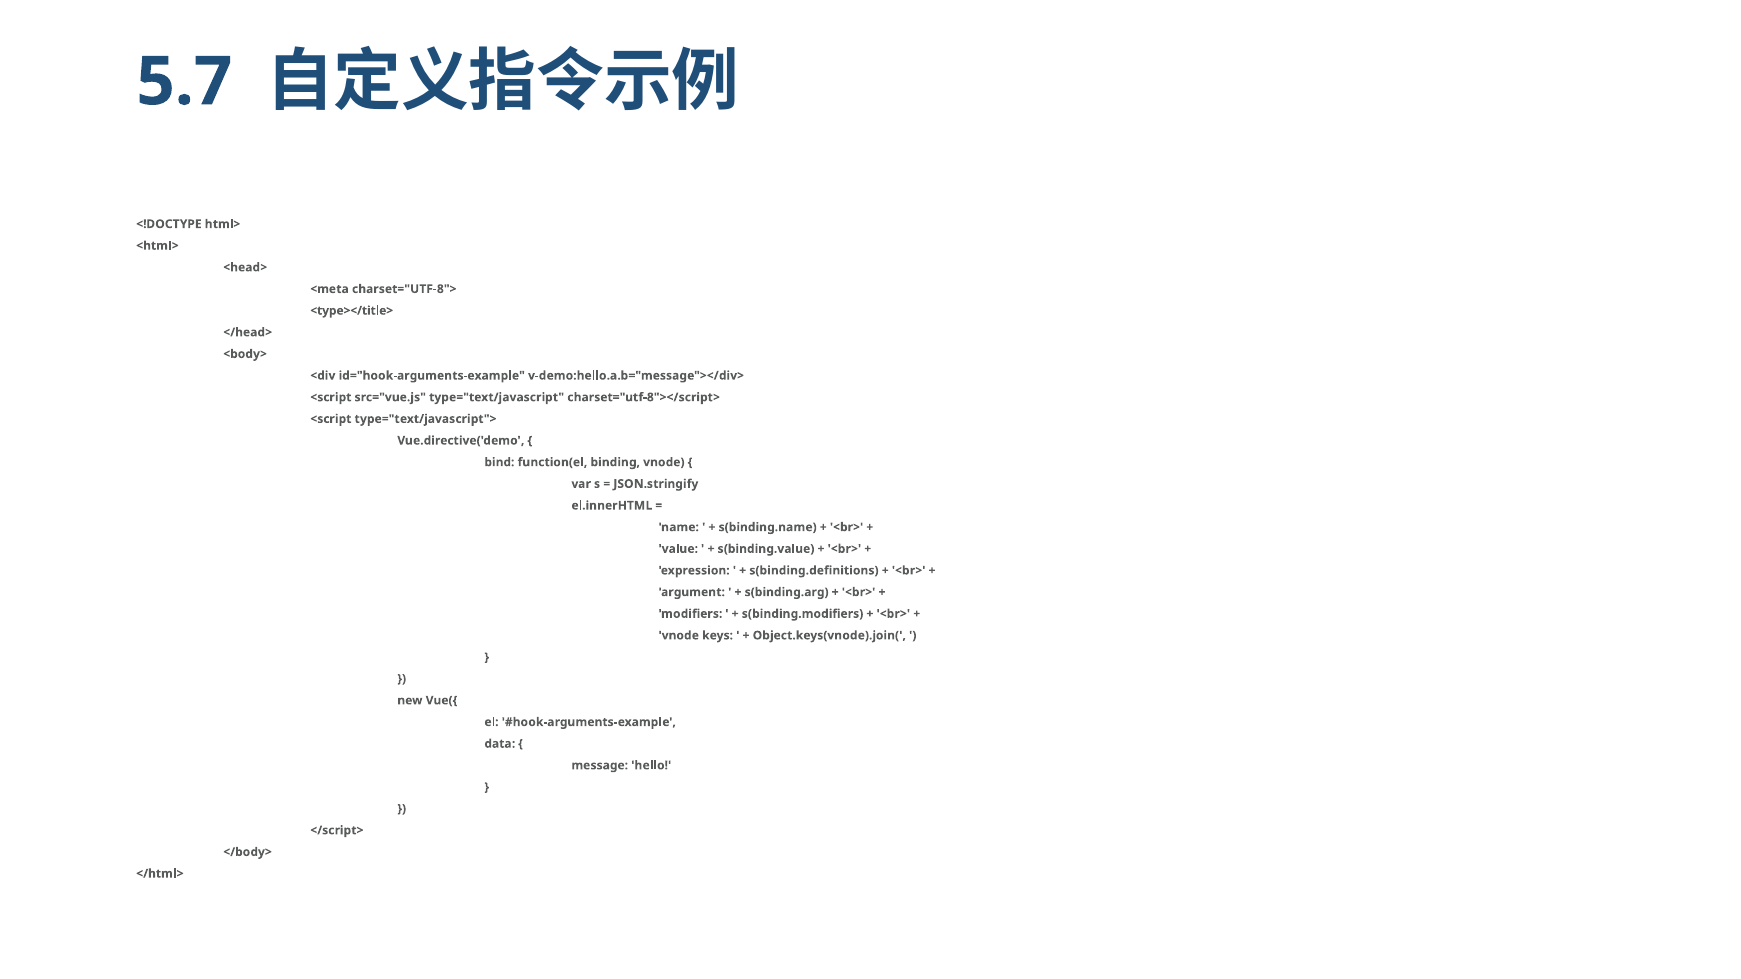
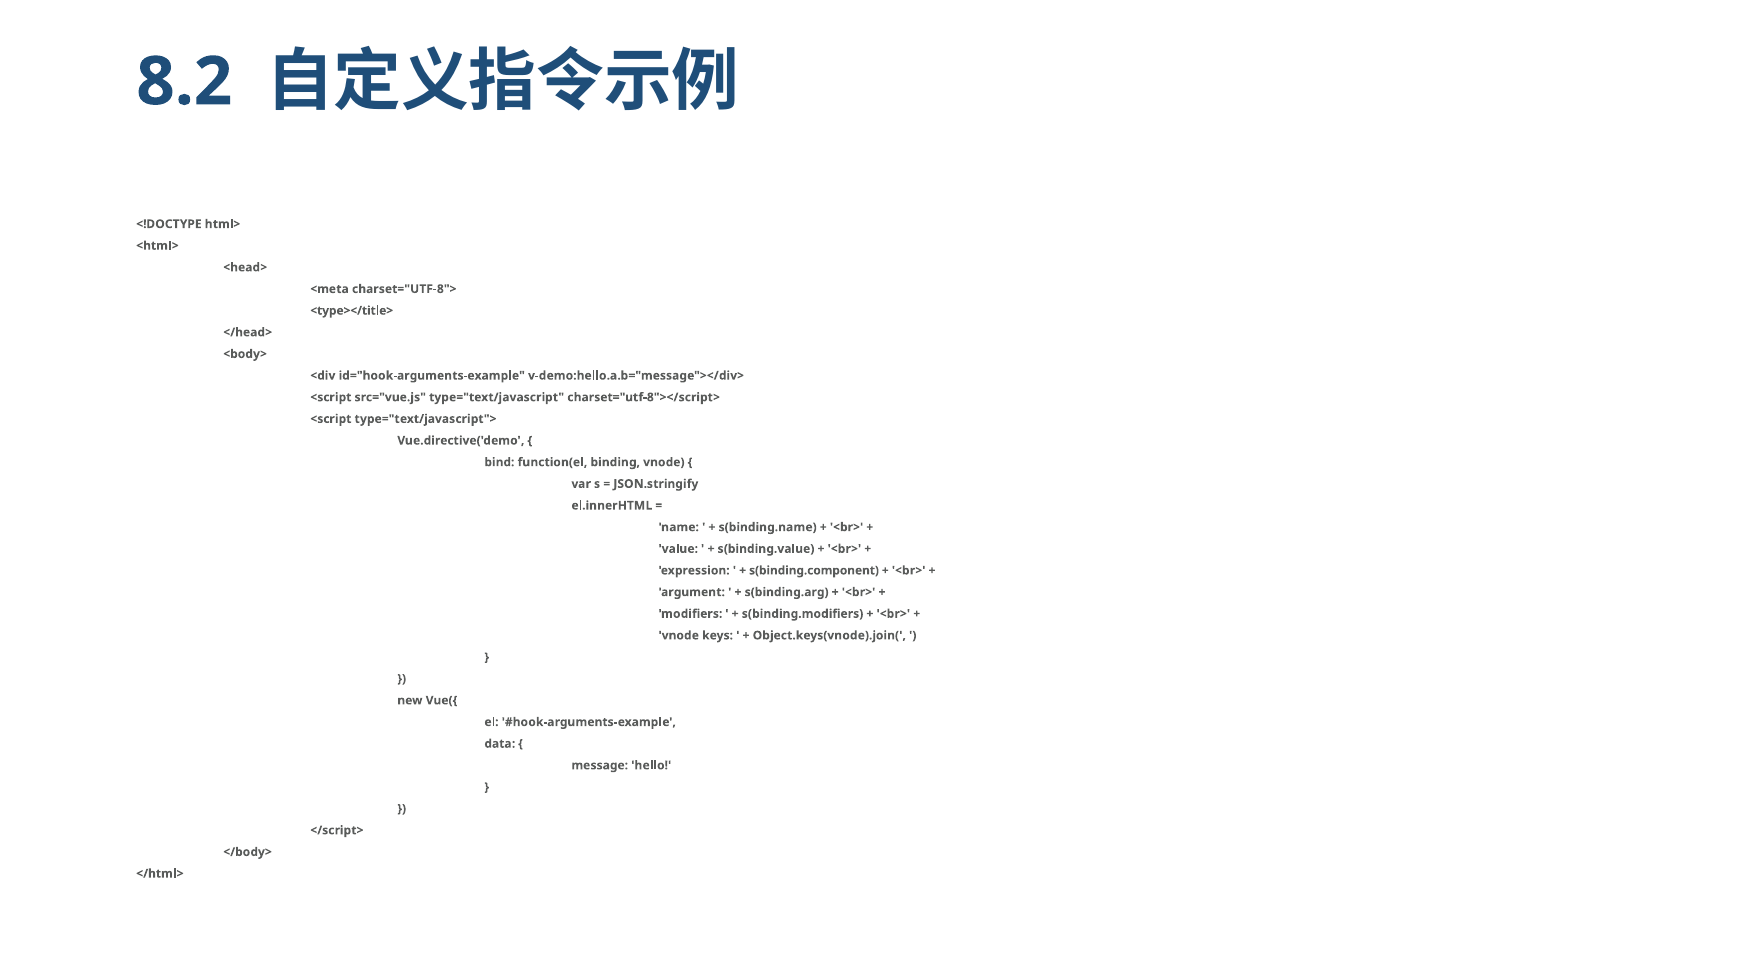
5.7: 5.7 -> 8.2 (184, 82)
s(binding.definitions: s(binding.definitions -> s(binding.component (814, 571)
